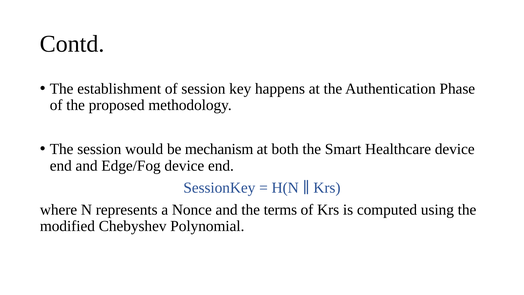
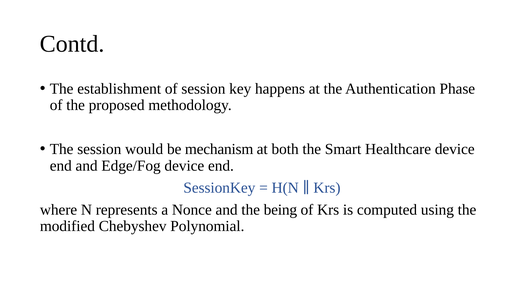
terms: terms -> being (280, 209)
